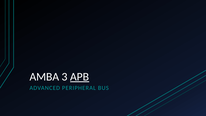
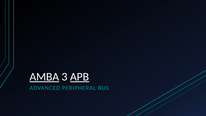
AMBA underline: none -> present (44, 77)
